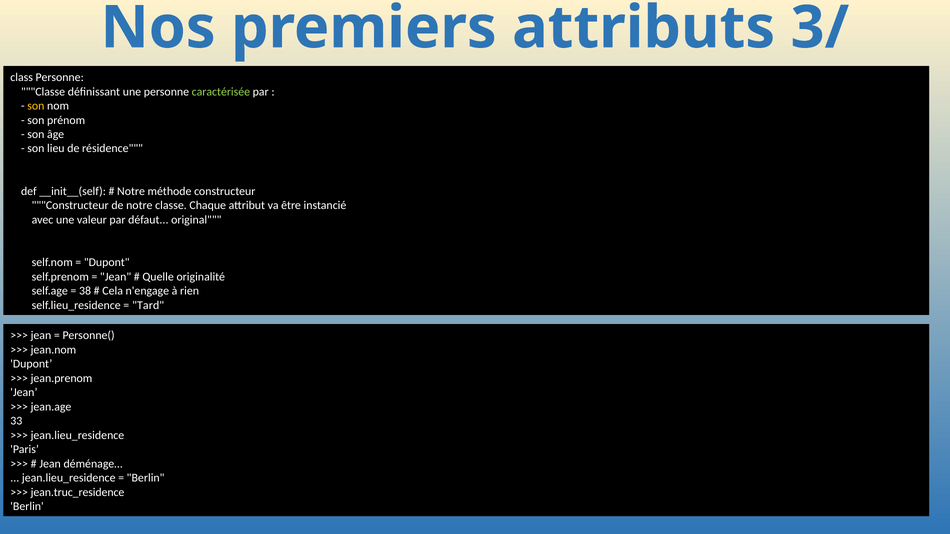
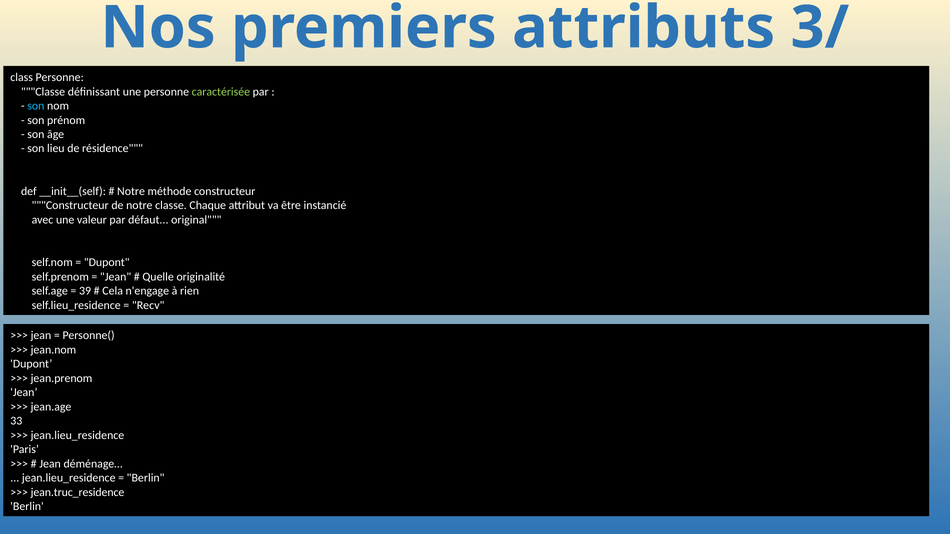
son colour: yellow -> light blue (36, 106)
38: 38 -> 39 (85, 291)
Tard: Tard -> Recv (148, 305)
